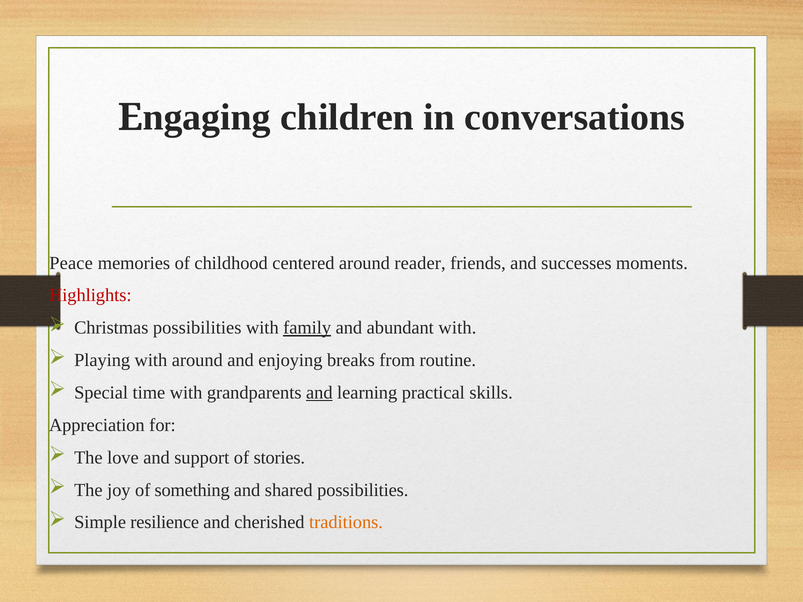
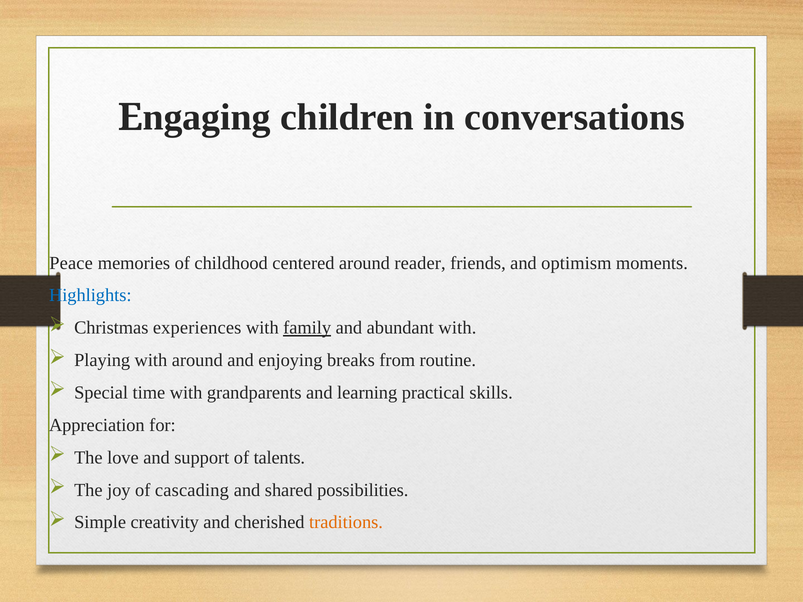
successes: successes -> optimism (576, 263)
Highlights colour: red -> blue (90, 296)
Christmas possibilities: possibilities -> experiences (197, 328)
and underline: present -> none (319, 393)
stories: stories -> talents (279, 458)
something: something -> cascading (192, 490)
resilience: resilience -> creativity (165, 523)
